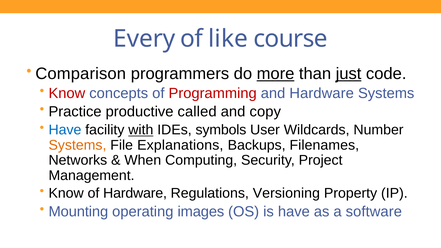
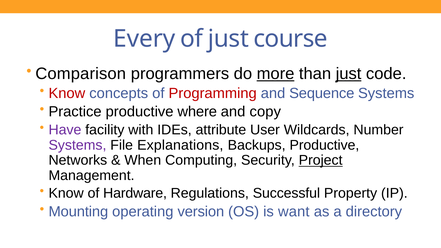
of like: like -> just (228, 39)
and Hardware: Hardware -> Sequence (322, 93)
called: called -> where (197, 112)
Have colour: blue -> purple (65, 130)
with underline: present -> none (141, 130)
symbols: symbols -> attribute (221, 130)
Systems colour: orange -> purple (77, 145)
Backups Filenames: Filenames -> Productive (324, 145)
Project underline: none -> present (321, 160)
Versioning: Versioning -> Successful (286, 193)
images: images -> version (201, 212)
is have: have -> want (294, 212)
software: software -> directory (374, 212)
